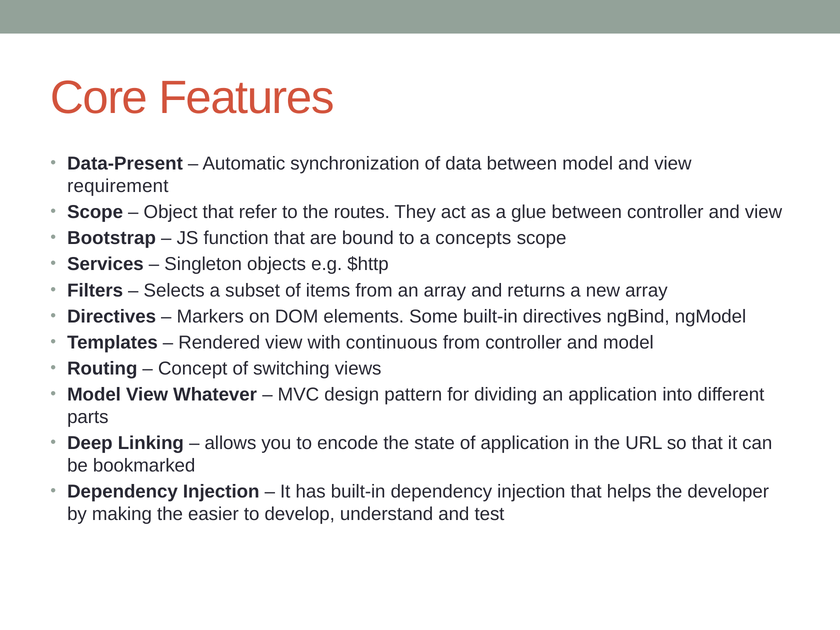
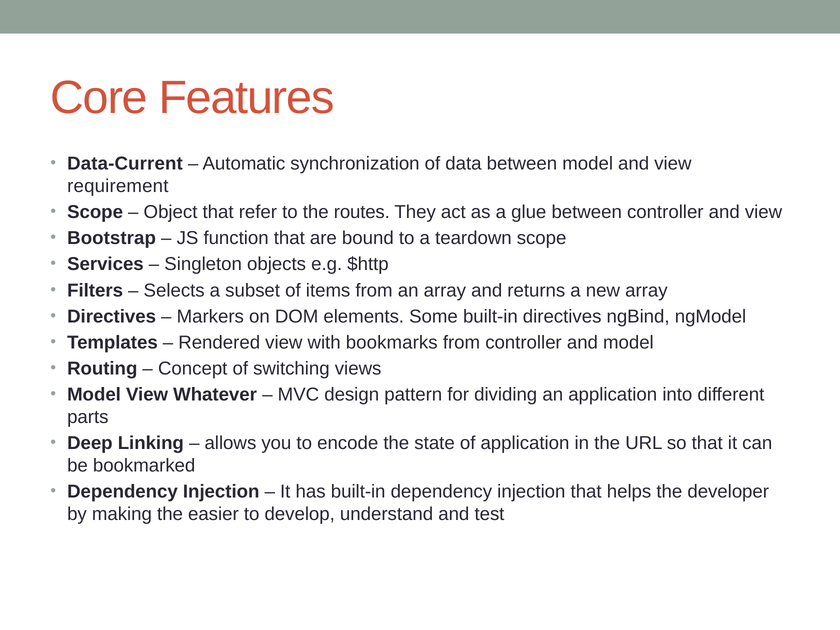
Data-Present: Data-Present -> Data-Current (125, 164)
concepts: concepts -> teardown (473, 238)
continuous: continuous -> bookmarks (392, 343)
